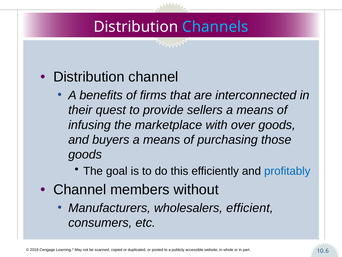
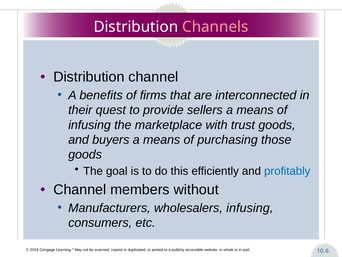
Channels colour: light blue -> pink (215, 27)
over: over -> trust (243, 125)
wholesalers efficient: efficient -> infusing (250, 208)
